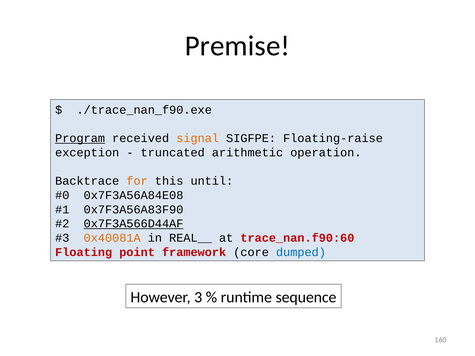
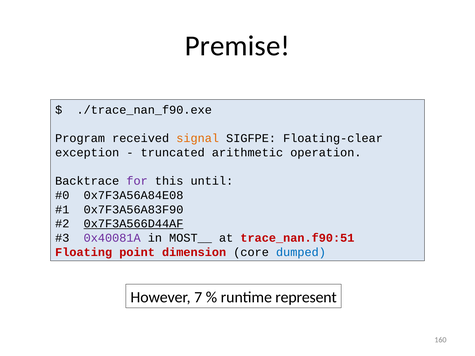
Program underline: present -> none (80, 138)
Floating-raise: Floating-raise -> Floating-clear (333, 138)
for colour: orange -> purple (137, 181)
0x40081A colour: orange -> purple (112, 238)
REAL__: REAL__ -> MOST__ (191, 238)
trace_nan.f90:60: trace_nan.f90:60 -> trace_nan.f90:51 (297, 238)
framework: framework -> dimension (194, 252)
3: 3 -> 7 (198, 297)
sequence: sequence -> represent (306, 297)
